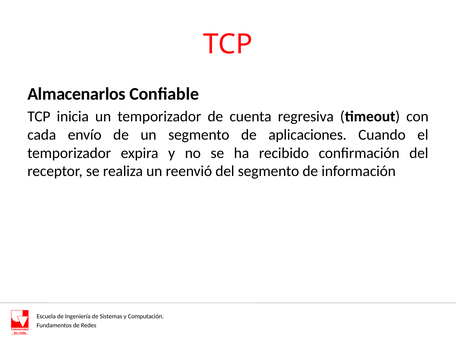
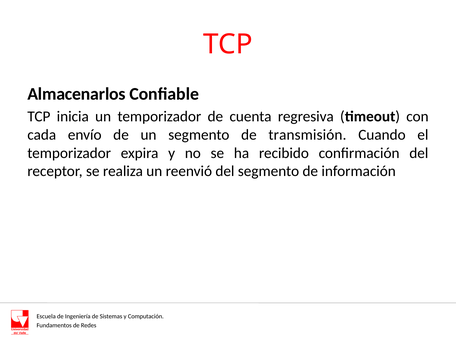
aplicaciones: aplicaciones -> transmisión (307, 135)
